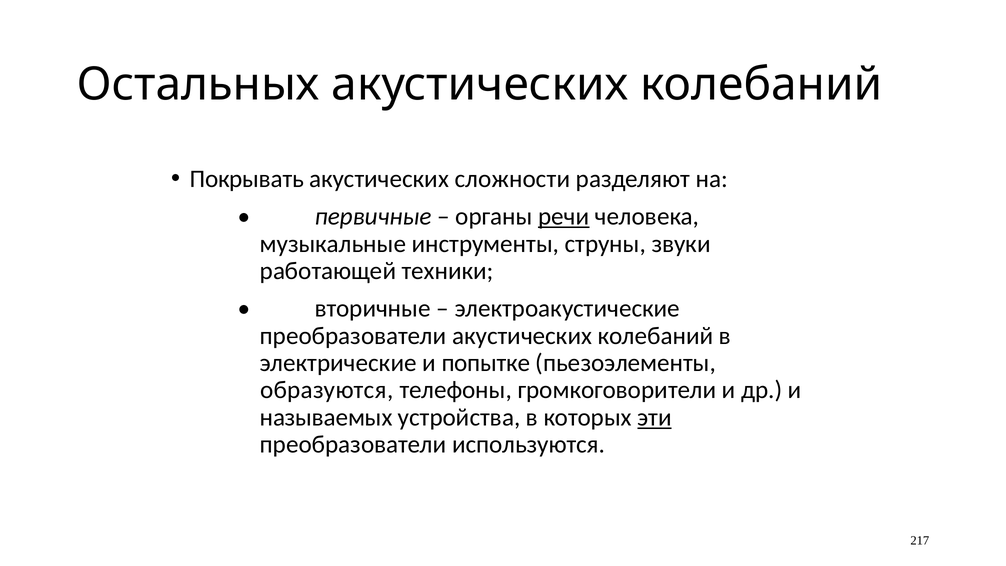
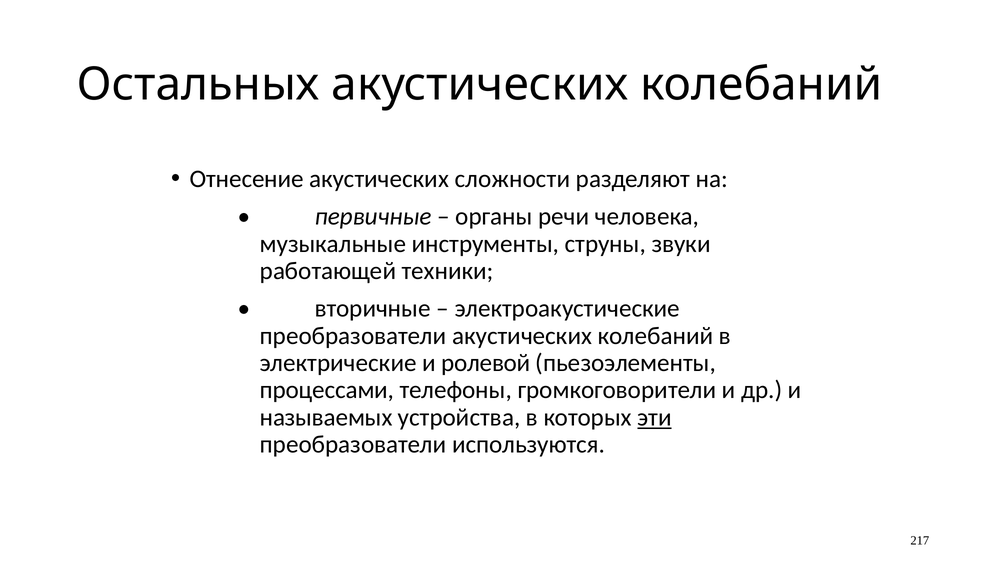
Покрывать: Покрывать -> Отнесение (247, 179)
речи underline: present -> none (564, 217)
попытке: попытке -> ролевой (486, 363)
образуются: образуются -> процессами (327, 390)
